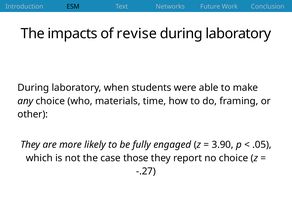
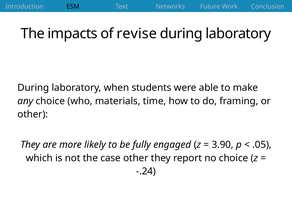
case those: those -> other (136, 158)
-.27: -.27 -> -.24 (146, 171)
